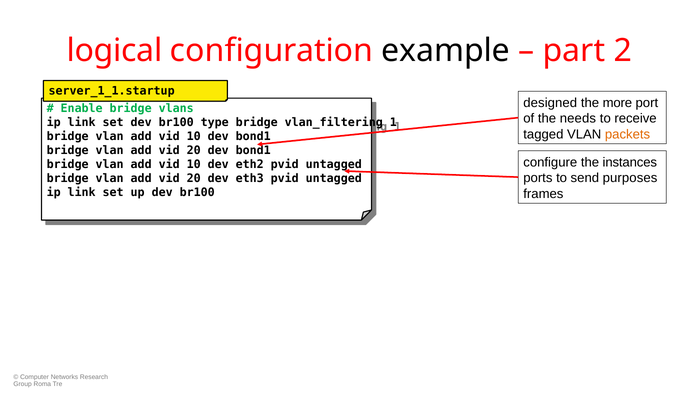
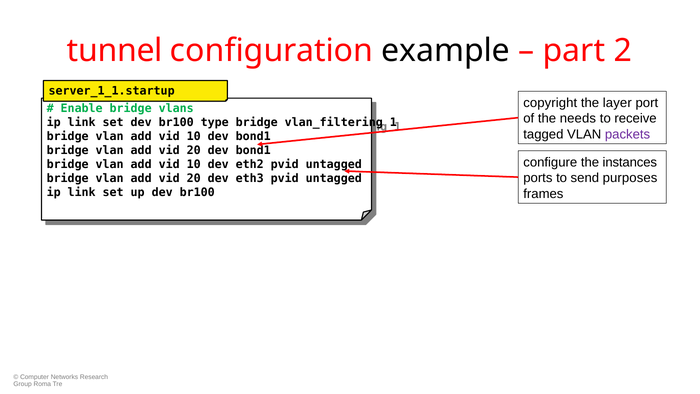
logical: logical -> tunnel (115, 51)
designed: designed -> copyright (550, 103)
more: more -> layer (617, 103)
packets colour: orange -> purple (628, 134)
